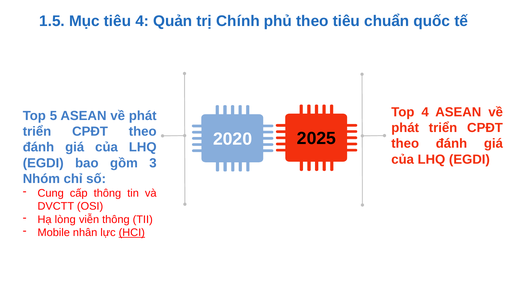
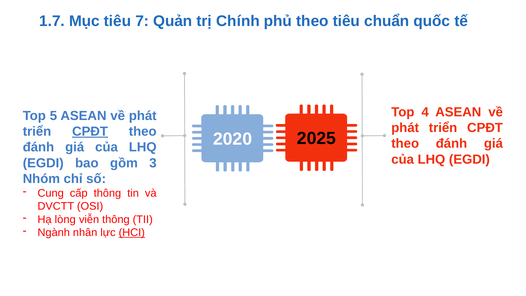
1.5: 1.5 -> 1.7 (52, 21)
tiêu 4: 4 -> 7 (142, 21)
CPĐT underline: none -> present (90, 131)
Mobile: Mobile -> Ngành (54, 233)
